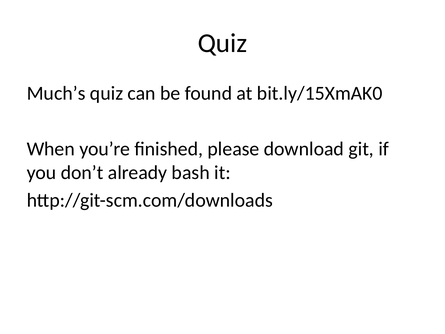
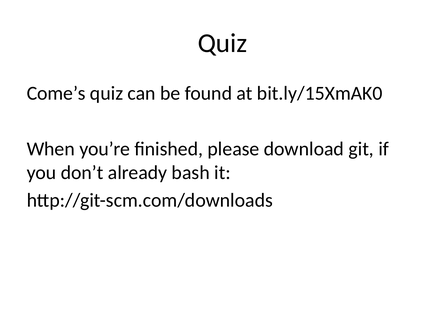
Much’s: Much’s -> Come’s (56, 93)
